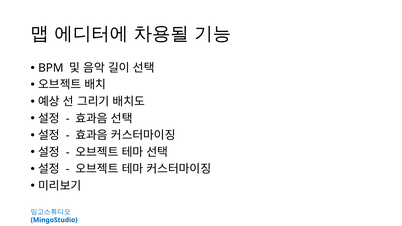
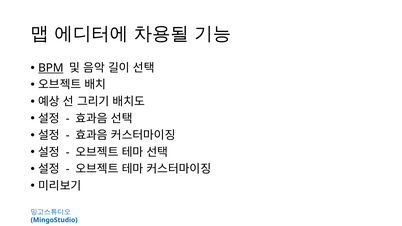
BPM underline: none -> present (51, 68)
